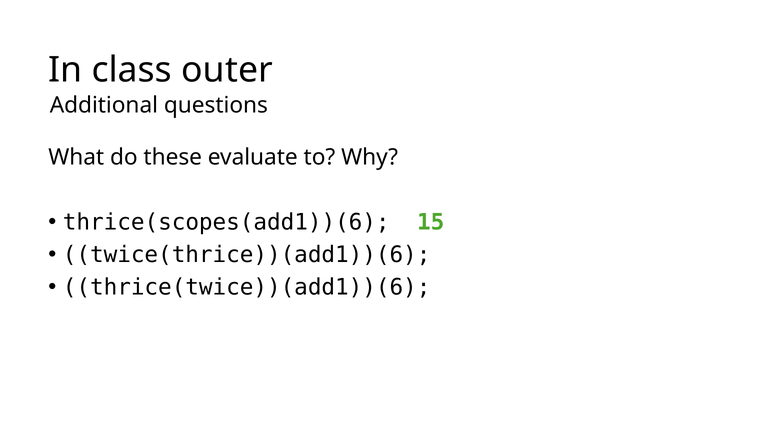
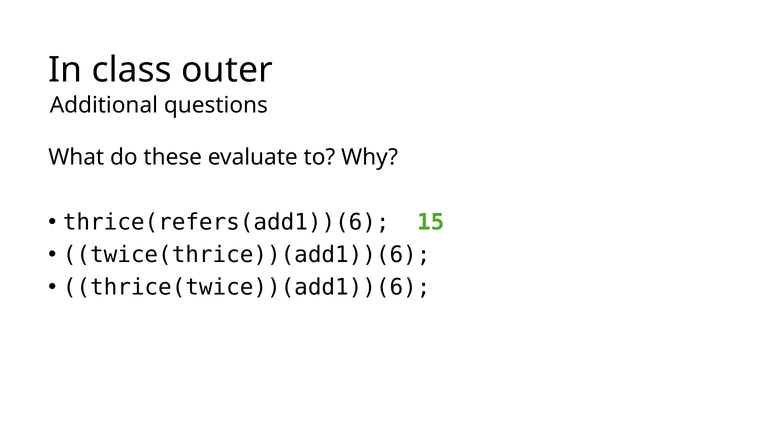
thrice(scopes(add1))(6: thrice(scopes(add1))(6 -> thrice(refers(add1))(6 (226, 222)
